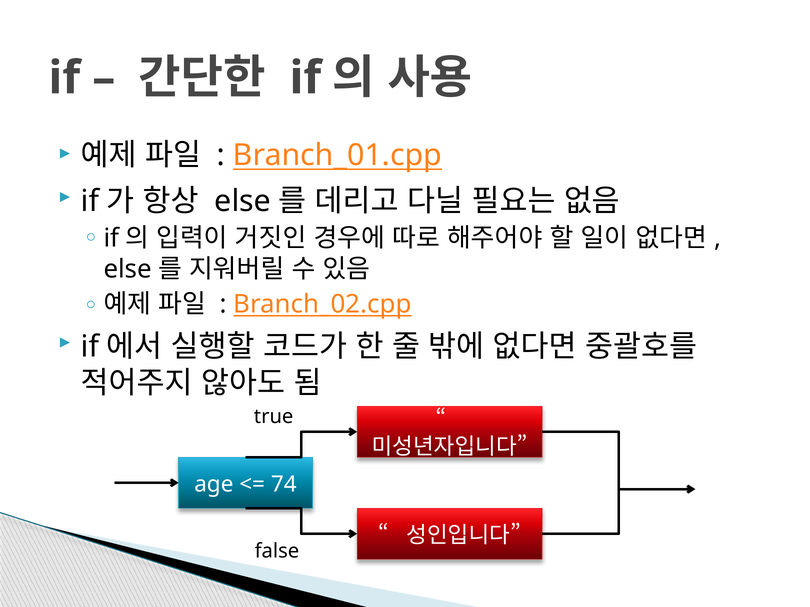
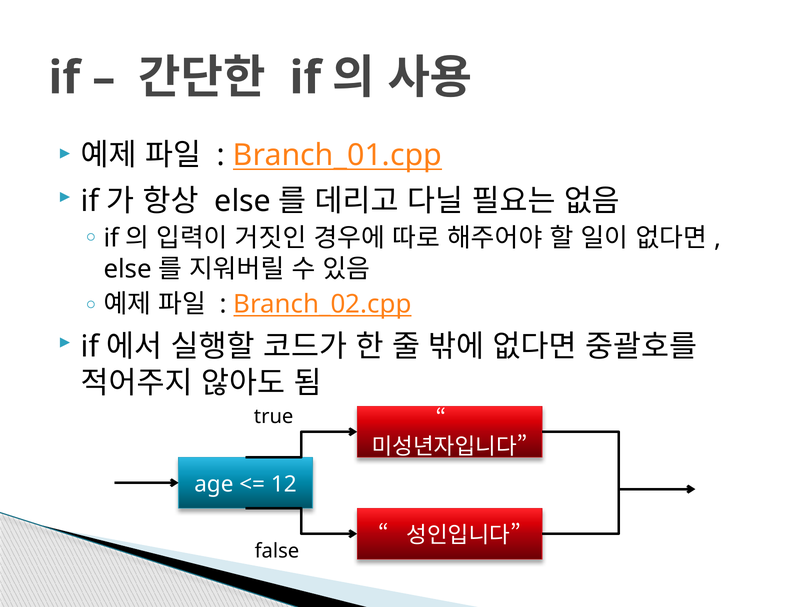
74: 74 -> 12 (284, 485)
